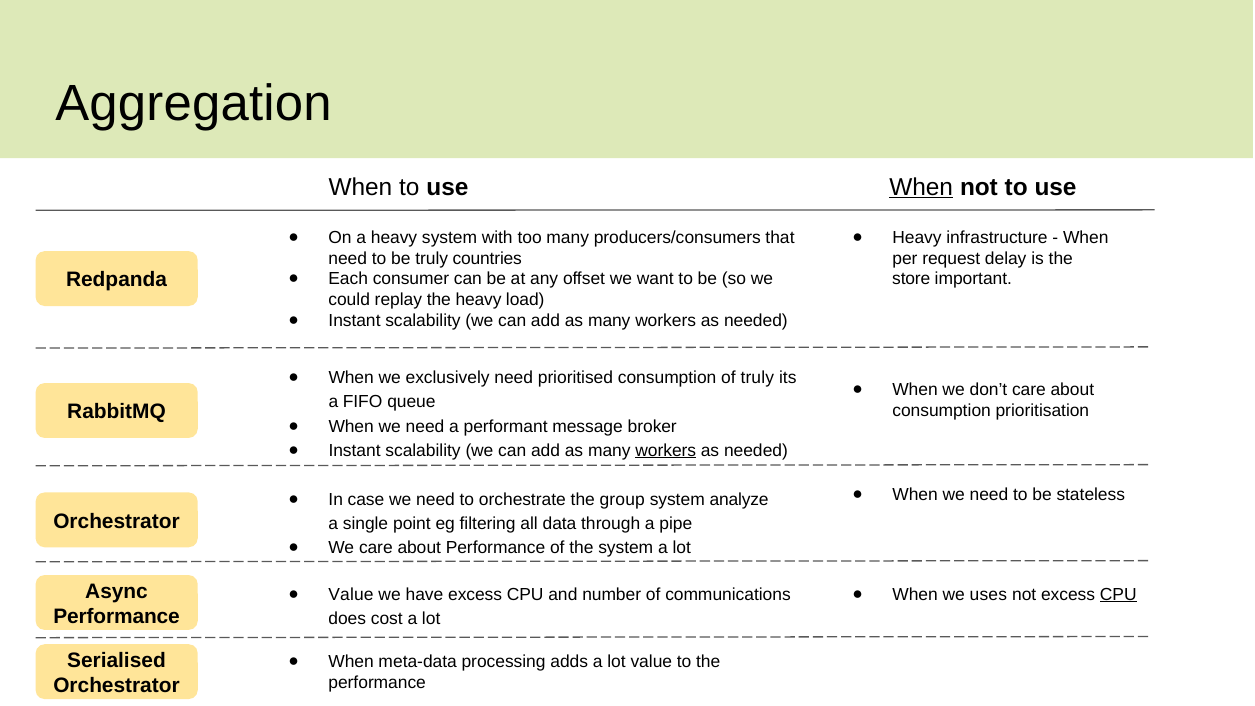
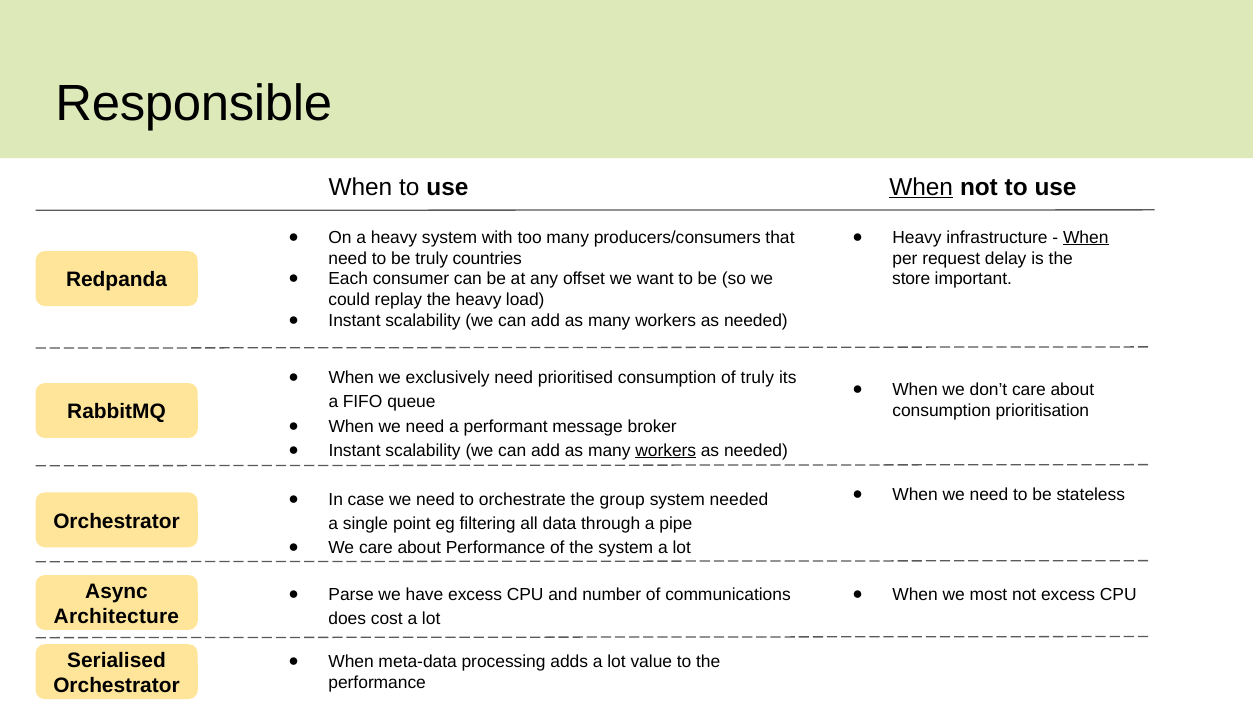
Aggregation: Aggregation -> Responsible (194, 104)
When underline: none -> present (1086, 237)
system analyze: analyze -> needed (739, 500)
uses: uses -> most (988, 594)
CPU underline: present -> none (1118, 594)
Value: Value -> Parse (351, 594)
Performance: Performance -> Architecture (116, 616)
